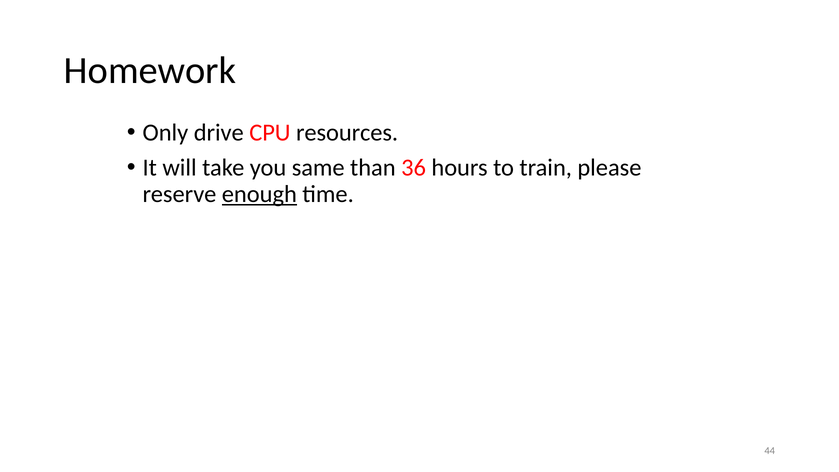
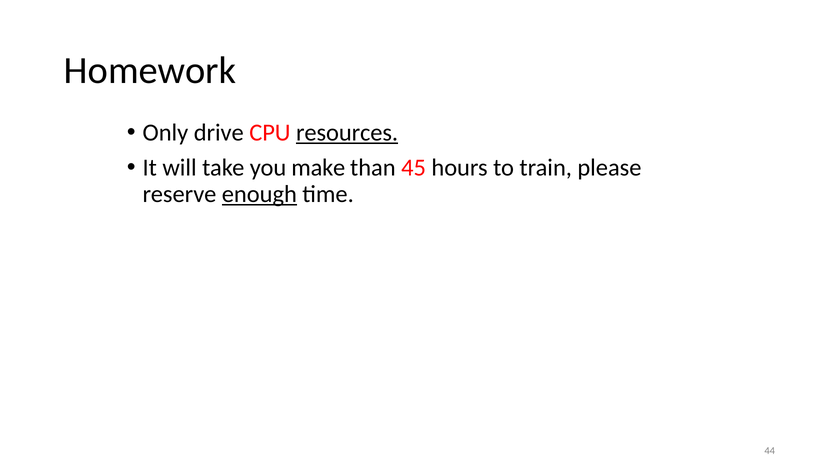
resources underline: none -> present (347, 133)
same: same -> make (318, 168)
36: 36 -> 45 (414, 168)
